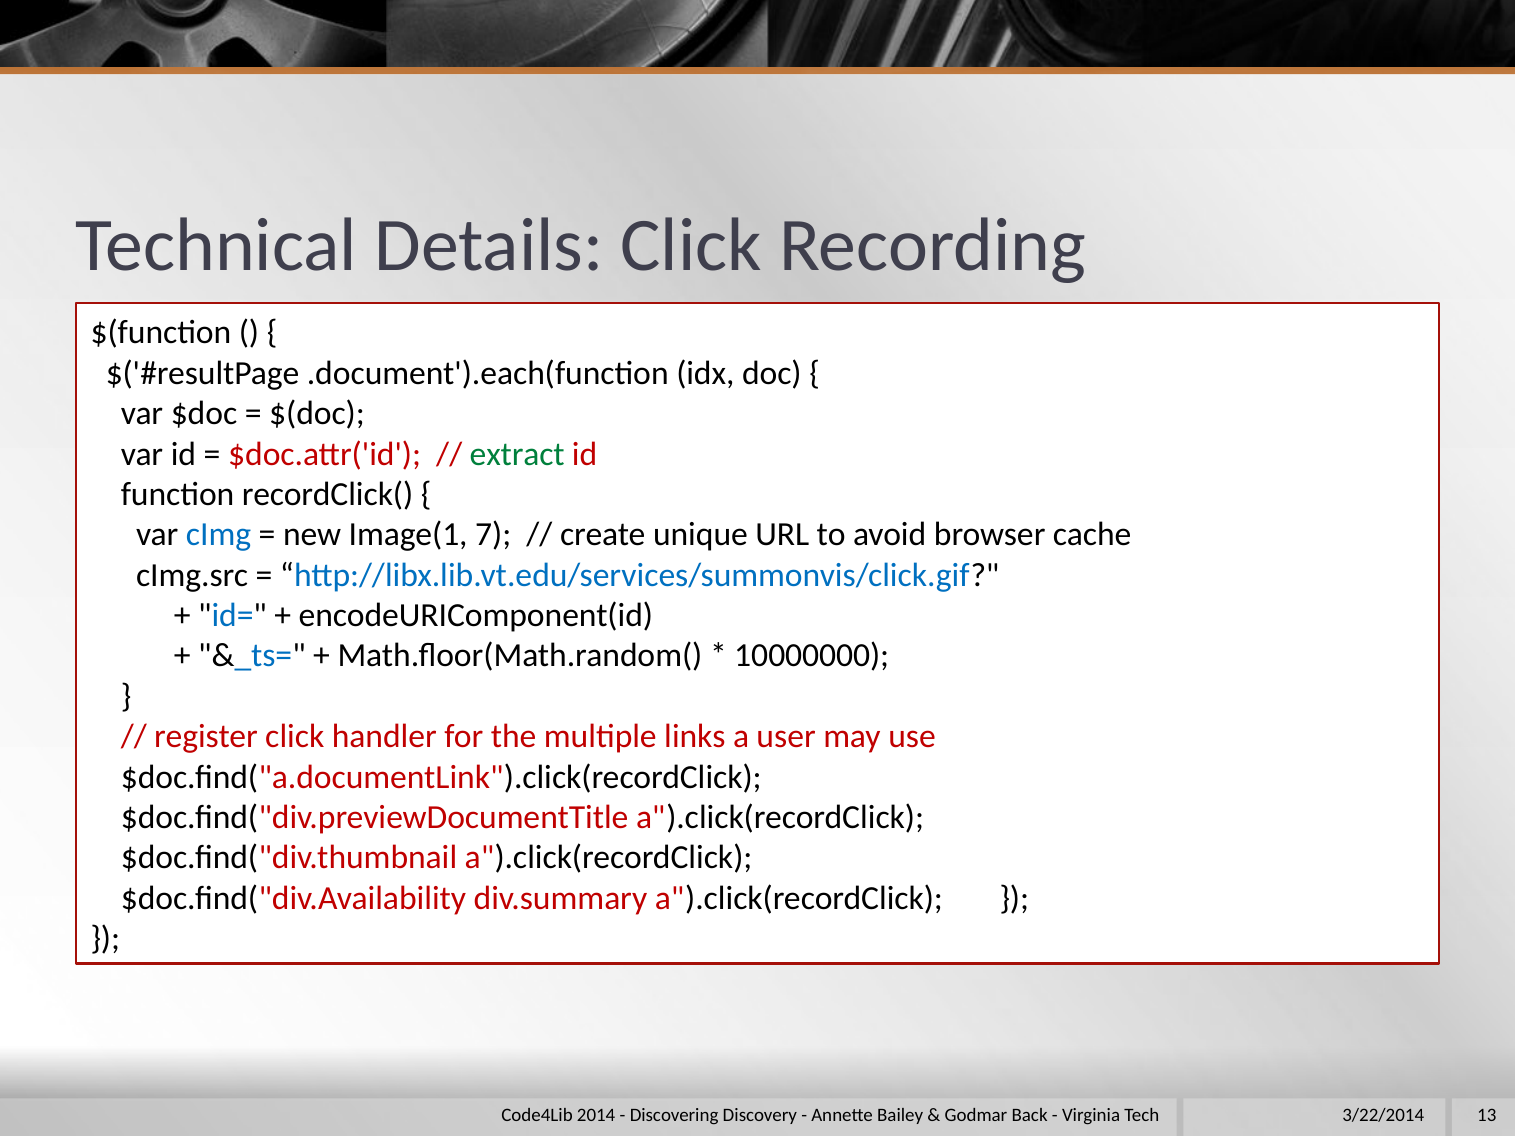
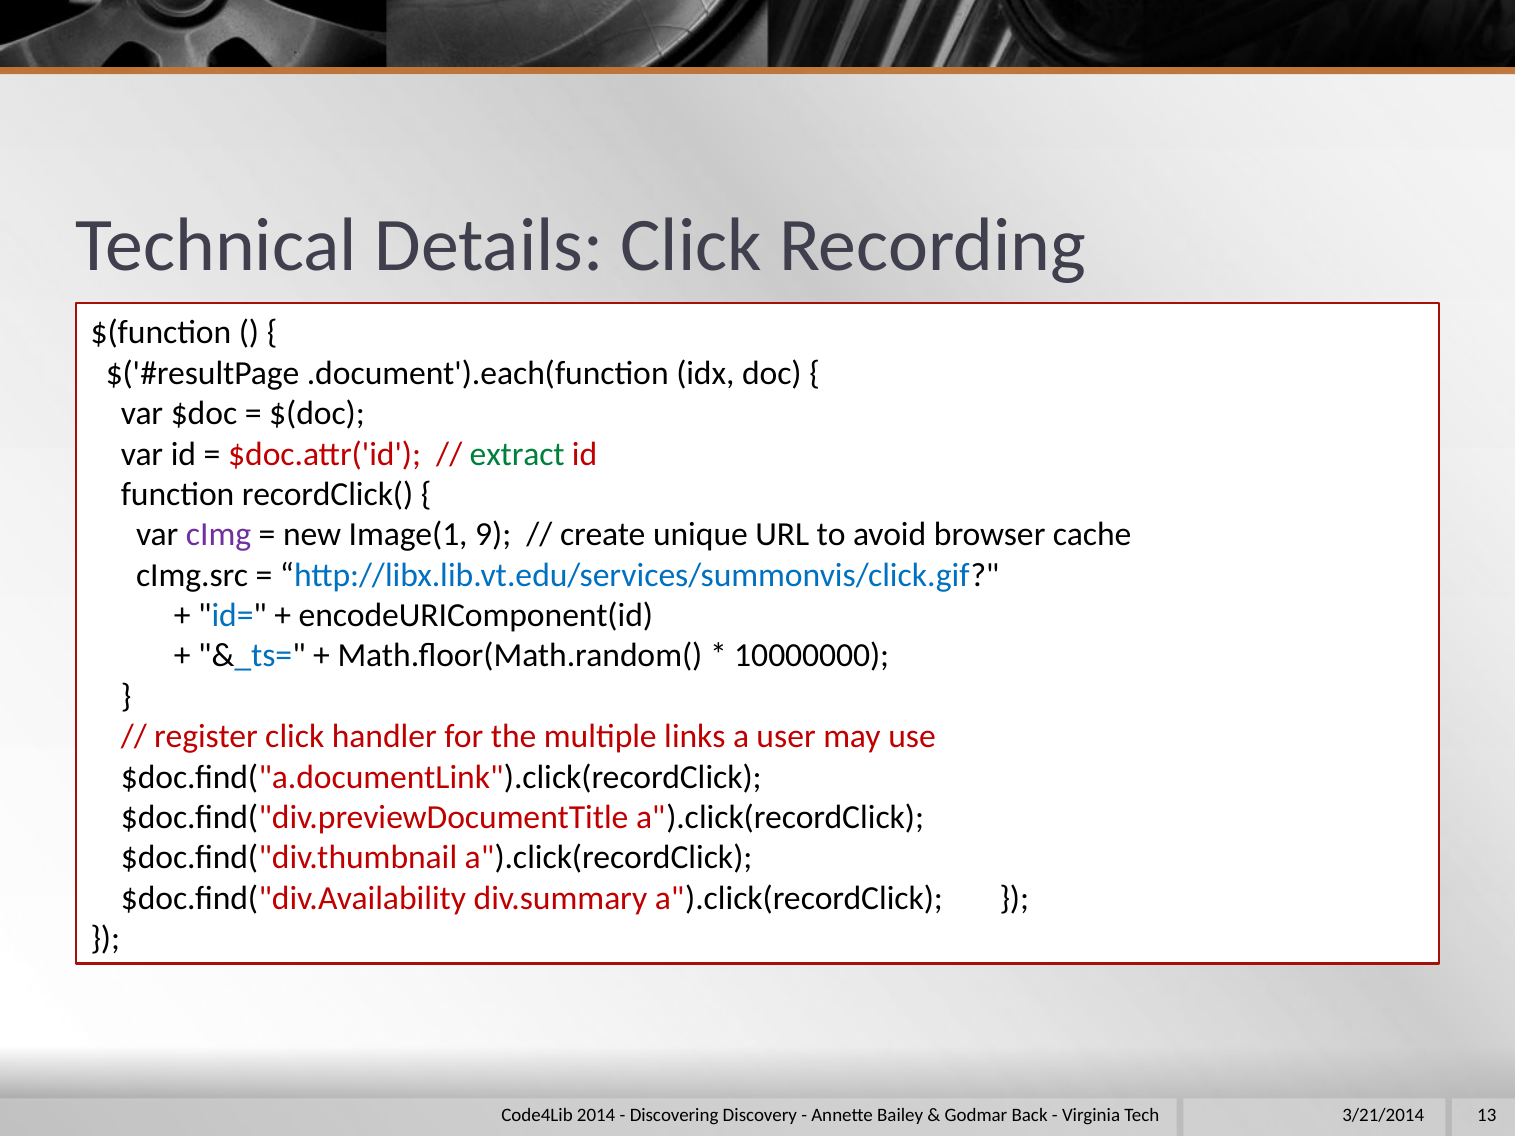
cImg colour: blue -> purple (219, 535)
7: 7 -> 9 (493, 535)
3/22/2014: 3/22/2014 -> 3/21/2014 (1383, 1115)
